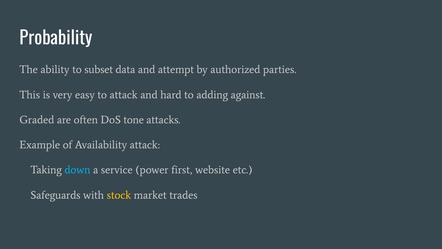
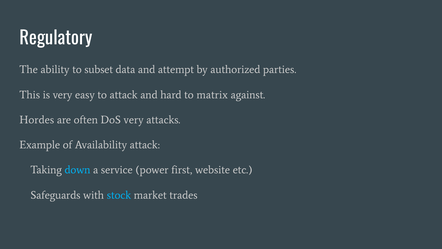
Probability: Probability -> Regulatory (56, 38)
adding: adding -> matrix (212, 95)
Graded: Graded -> Hordes (37, 120)
DoS tone: tone -> very (134, 120)
stock colour: yellow -> light blue (119, 195)
